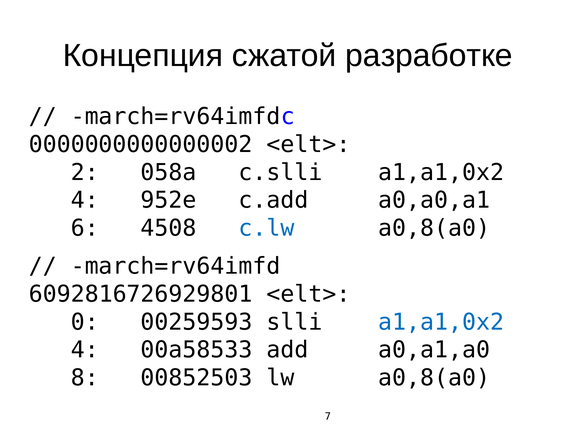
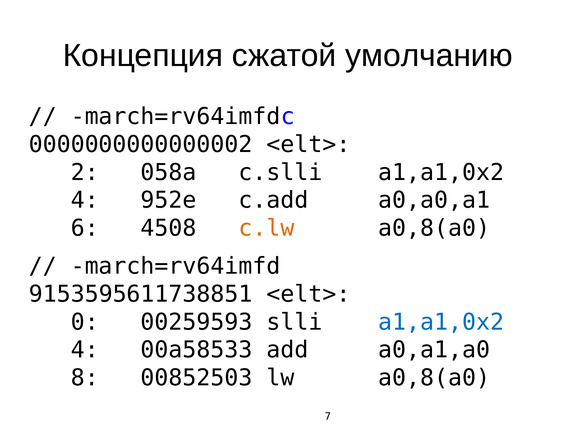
разработке: разработке -> умолчанию (429, 55)
c.lw colour: blue -> orange (266, 228)
6092816726929801: 6092816726929801 -> 9153595611738851 (141, 294)
